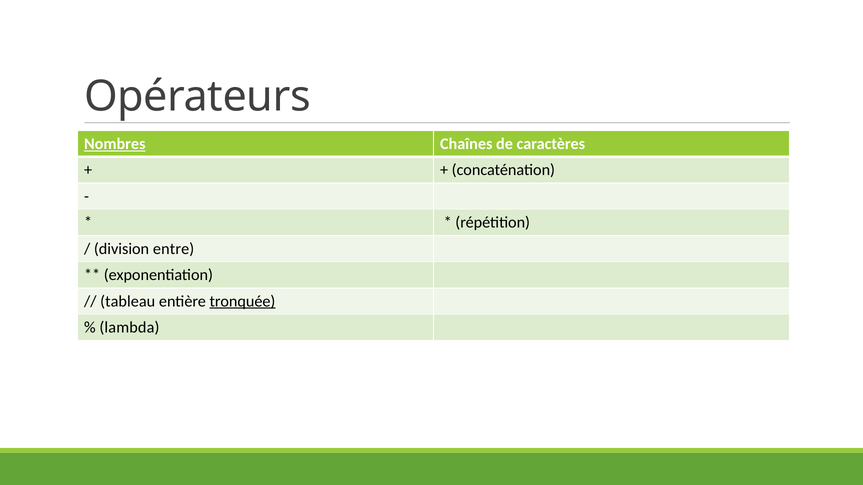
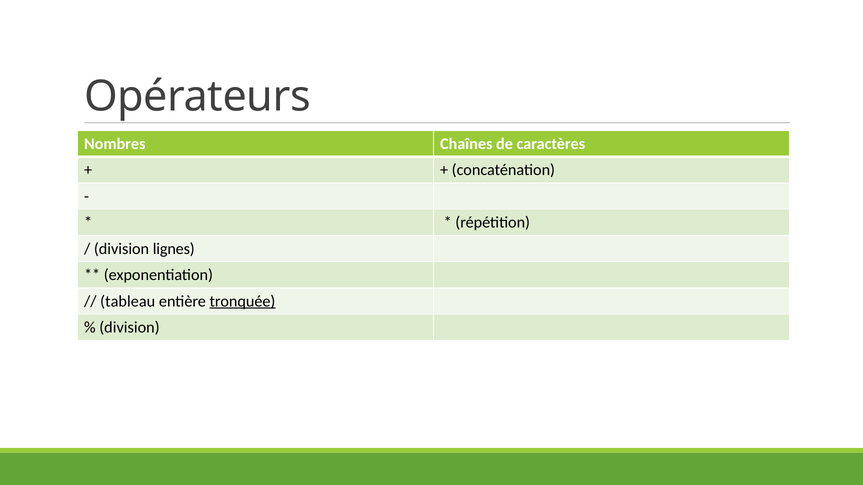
Nombres underline: present -> none (115, 144)
entre: entre -> lignes (174, 249)
lambda: lambda -> division (129, 328)
